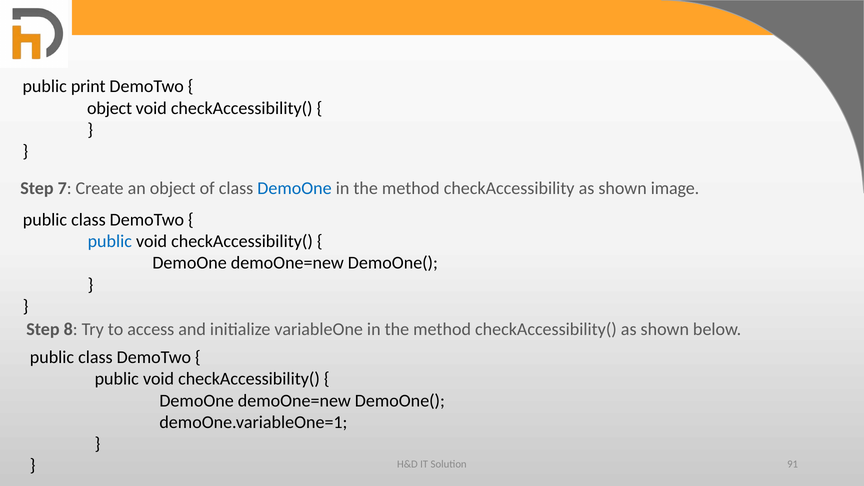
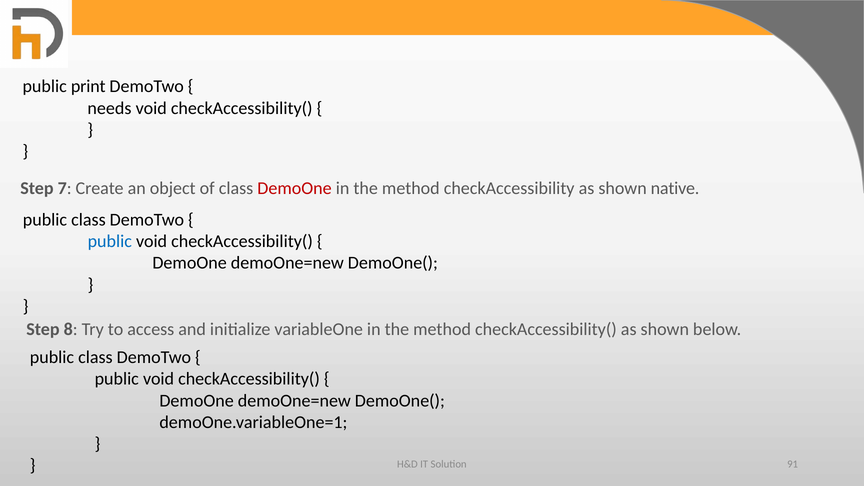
object: object -> needs (109, 108)
DemoOne colour: blue -> red (294, 188)
image: image -> native (675, 188)
